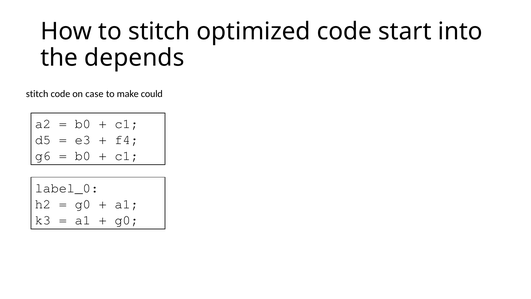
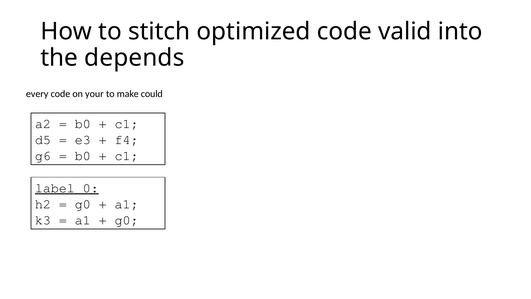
start: start -> valid (405, 31)
stitch: stitch -> every (37, 94)
case: case -> your (94, 94)
label_0 underline: none -> present (67, 188)
